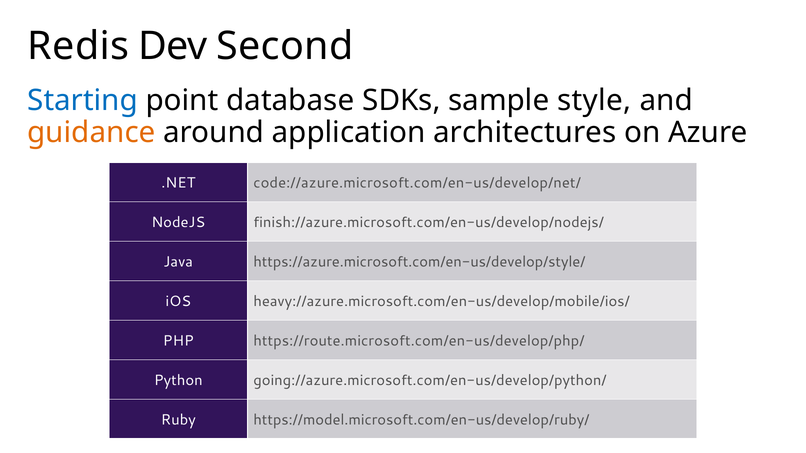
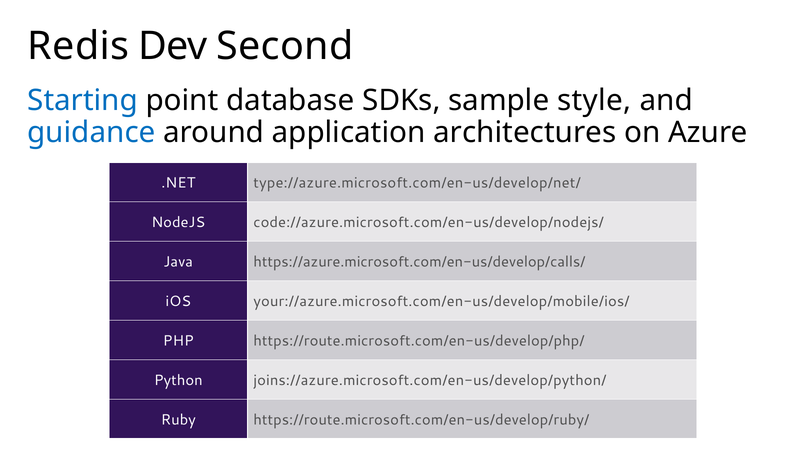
guidance colour: orange -> blue (91, 132)
code://azure.microsoft.com/en-us/develop/net/: code://azure.microsoft.com/en-us/develop/net/ -> type://azure.microsoft.com/en-us/develop/net/ (417, 183)
finish://azure.microsoft.com/en-us/develop/nodejs/: finish://azure.microsoft.com/en-us/develop/nodejs/ -> code://azure.microsoft.com/en-us/develop/nodejs/ (429, 223)
https://azure.microsoft.com/en-us/develop/style/: https://azure.microsoft.com/en-us/develop/style/ -> https://azure.microsoft.com/en-us/develop/calls/ (419, 262)
heavy://azure.microsoft.com/en-us/develop/mobile/ios/: heavy://azure.microsoft.com/en-us/develop/mobile/ios/ -> your://azure.microsoft.com/en-us/develop/mobile/ios/ (441, 302)
going://azure.microsoft.com/en-us/develop/python/: going://azure.microsoft.com/en-us/develop/python/ -> joins://azure.microsoft.com/en-us/develop/python/ (430, 380)
https://model.microsoft.com/en-us/develop/ruby/: https://model.microsoft.com/en-us/develop/ruby/ -> https://route.microsoft.com/en-us/develop/ruby/ (421, 420)
